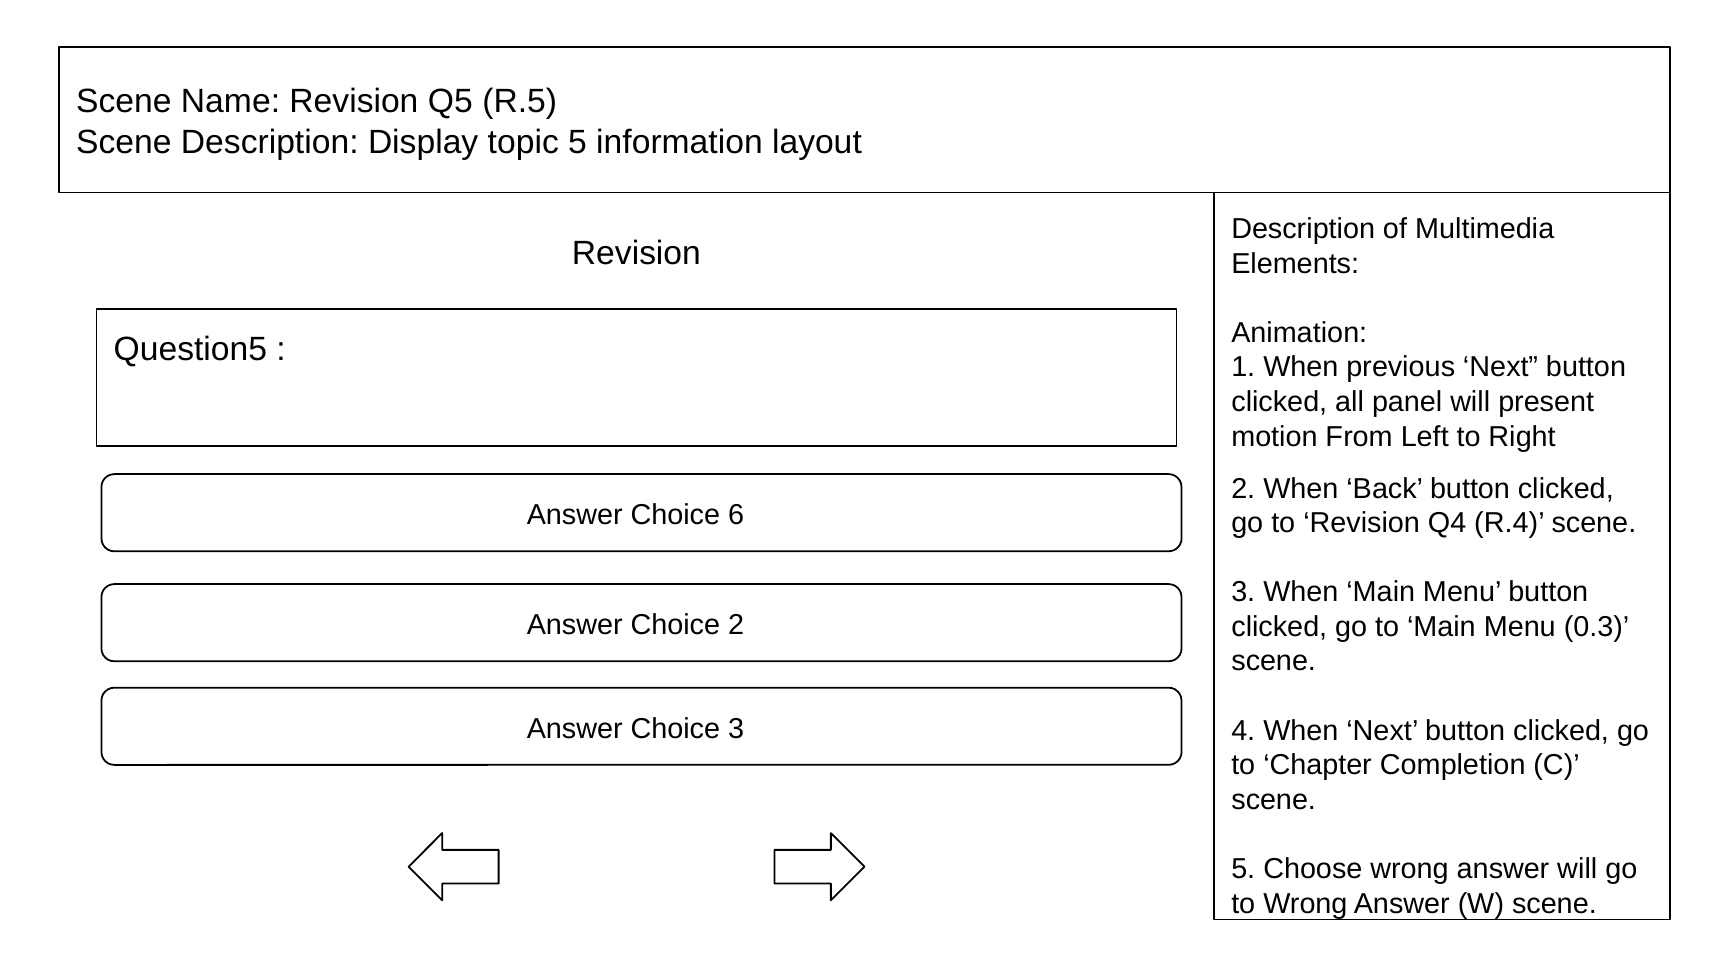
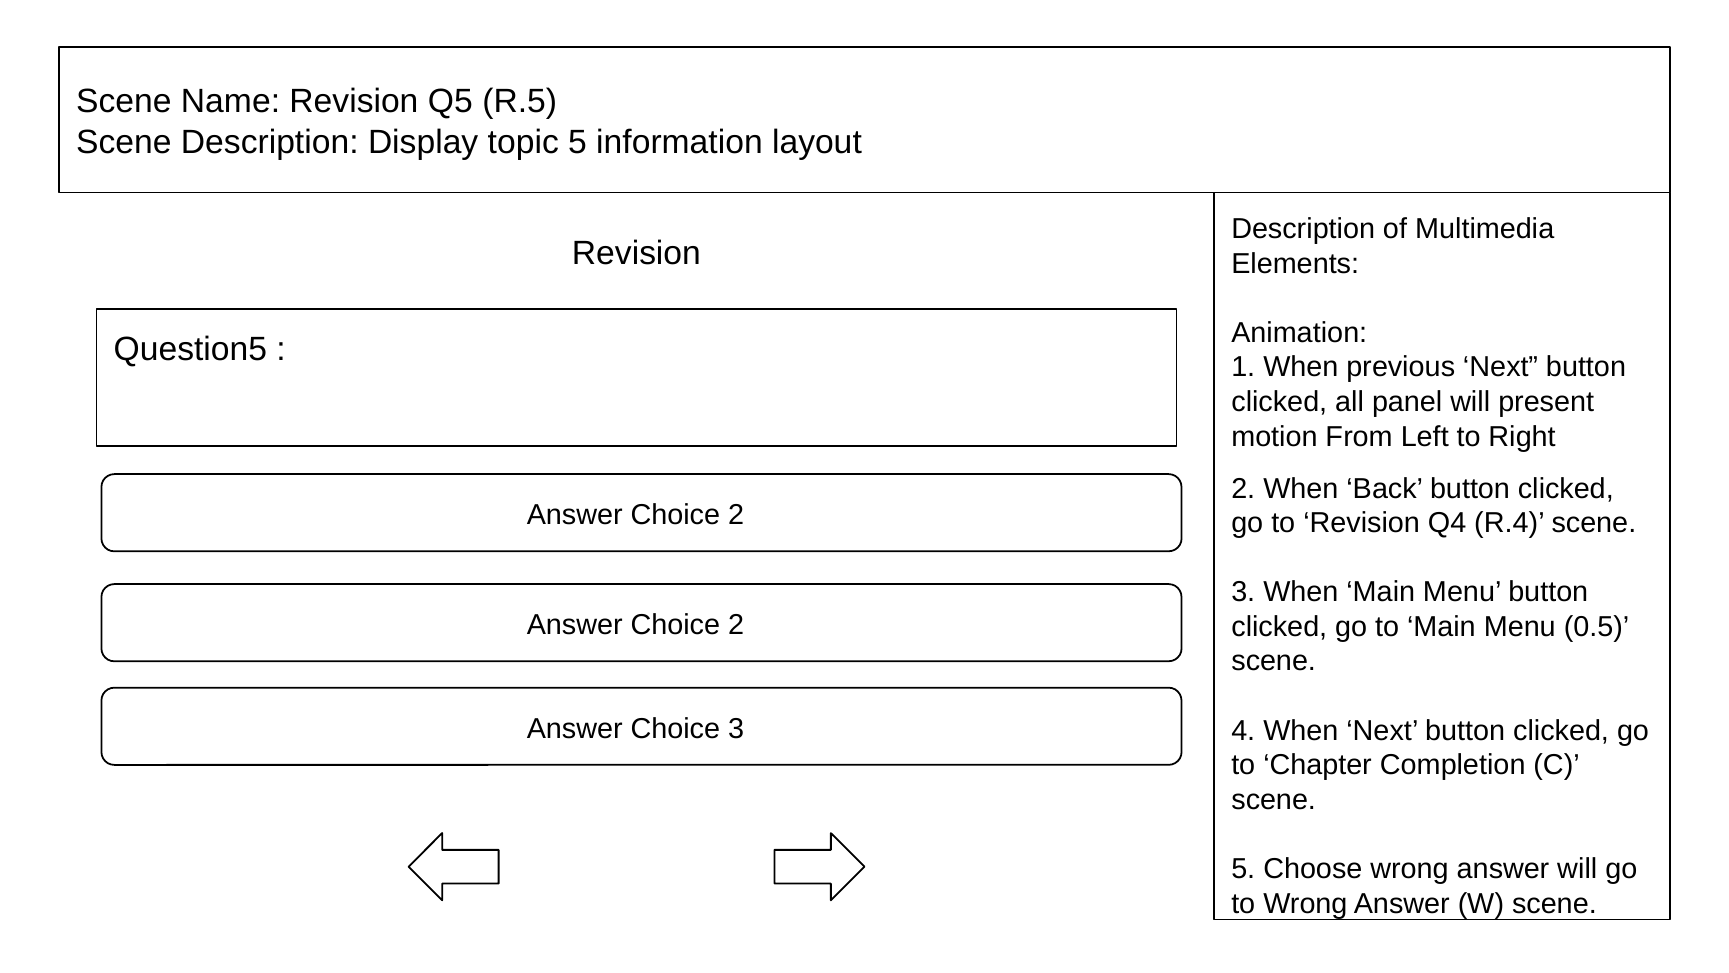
6: 6 -> 2 (736, 515)
0.3: 0.3 -> 0.5 (1597, 627)
